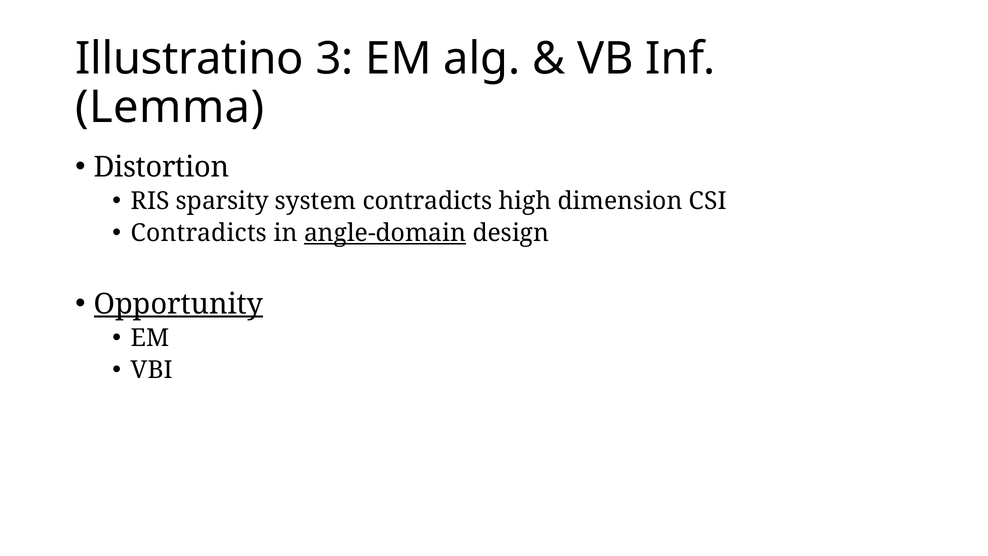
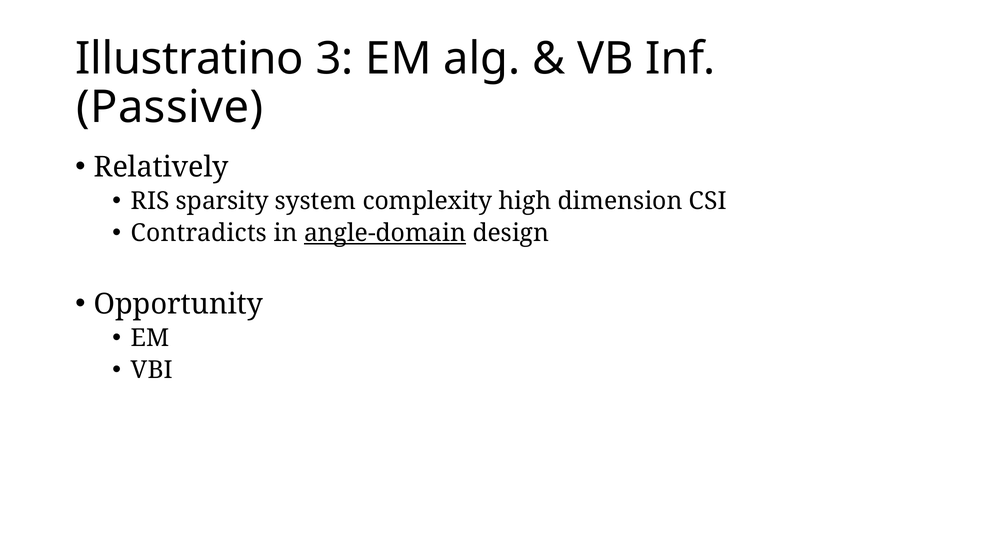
Lemma: Lemma -> Passive (170, 107)
Distortion: Distortion -> Relatively (161, 167)
system contradicts: contradicts -> complexity (428, 201)
Opportunity underline: present -> none (179, 304)
